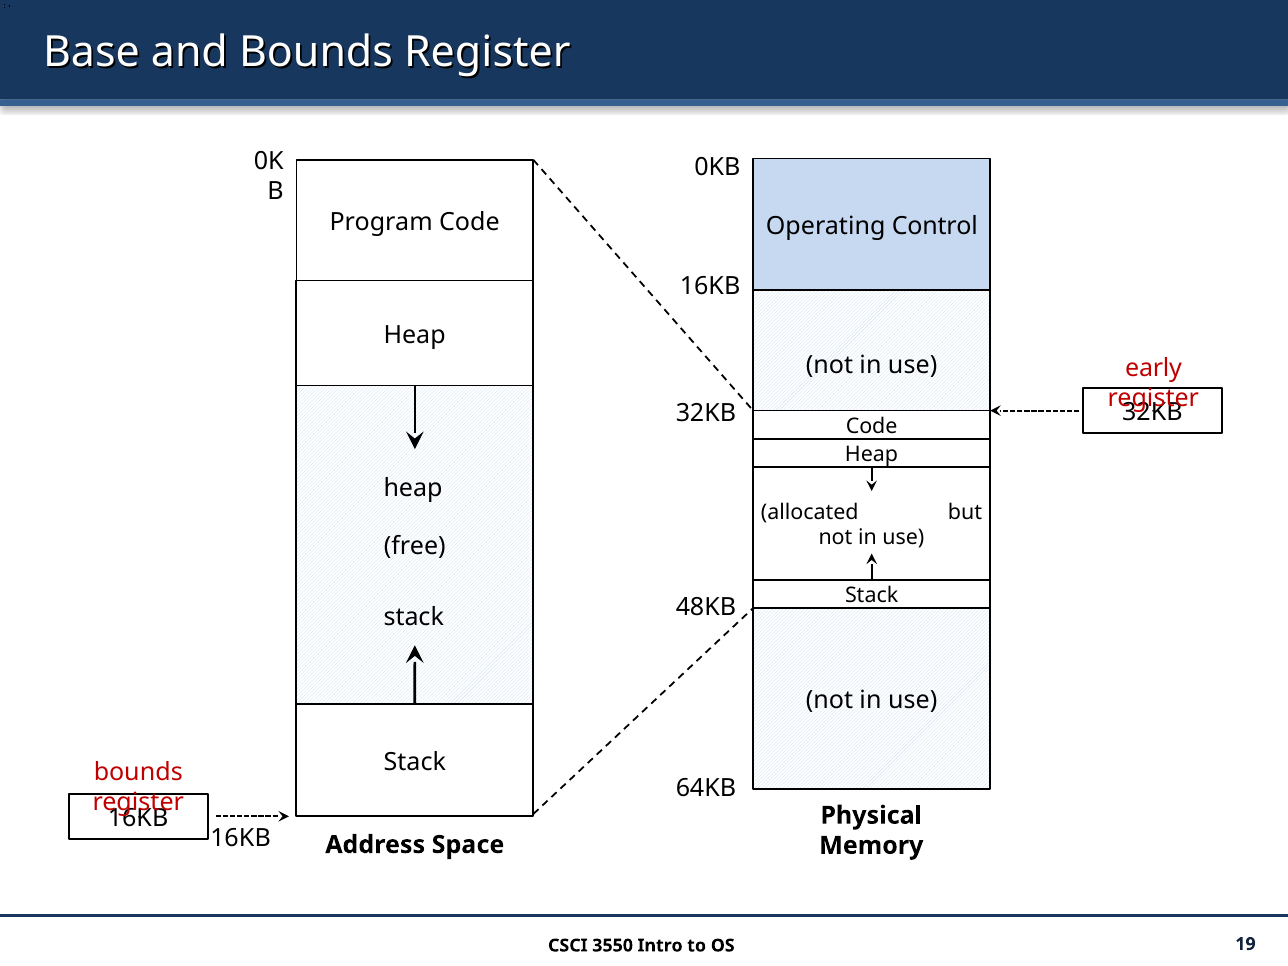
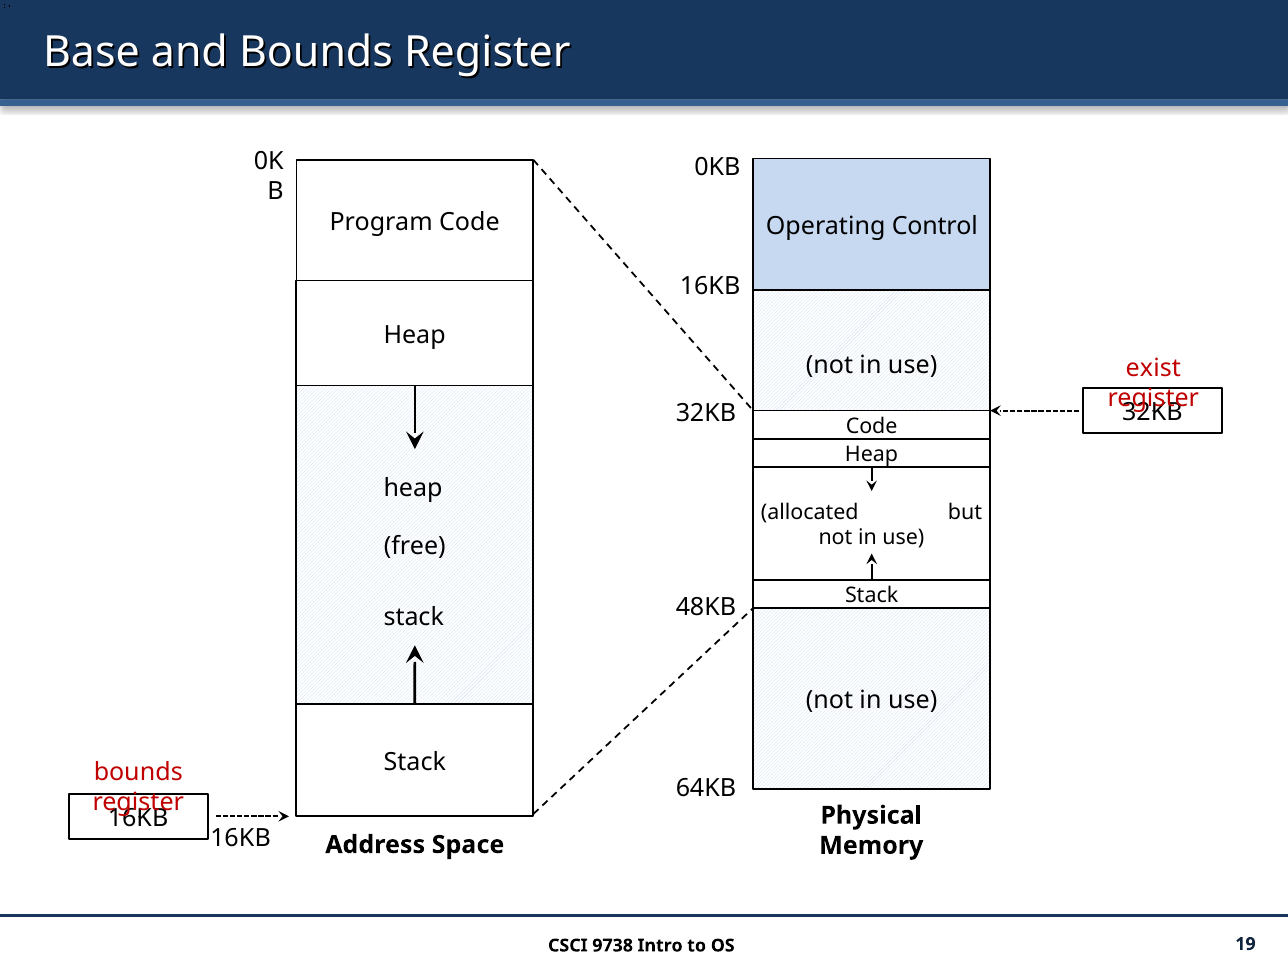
early: early -> exist (1153, 368)
3550: 3550 -> 9738 (613, 946)
